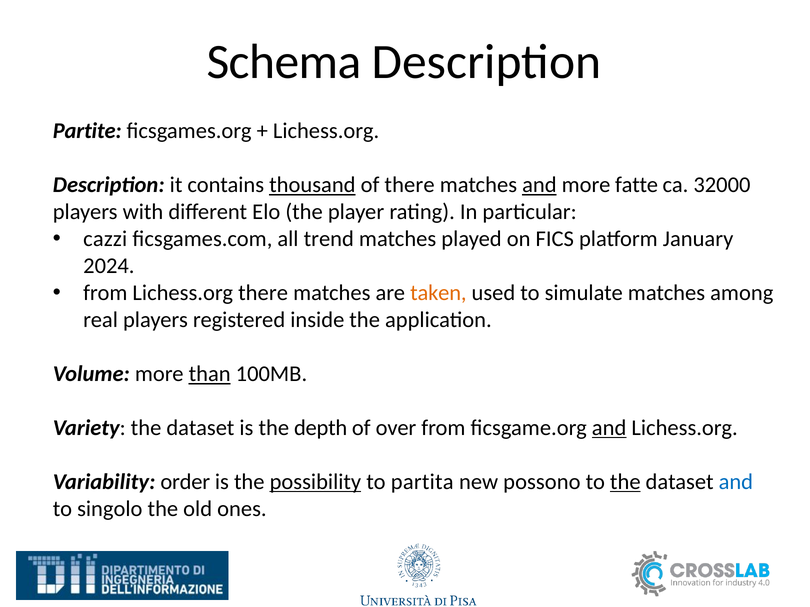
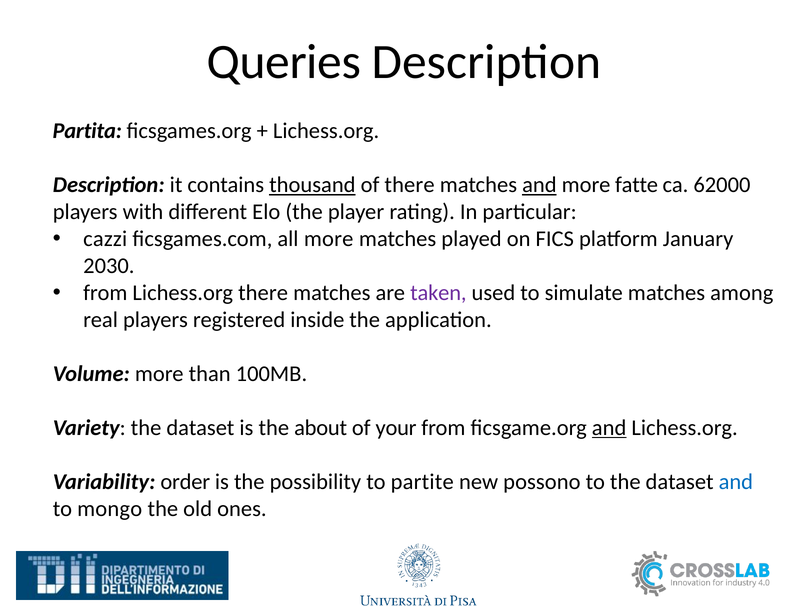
Schema: Schema -> Queries (284, 62)
Partite: Partite -> Partita (87, 131)
32000: 32000 -> 62000 (722, 185)
all trend: trend -> more (329, 239)
2024: 2024 -> 2030 (109, 266)
taken colour: orange -> purple (438, 293)
than underline: present -> none (210, 374)
depth: depth -> about (321, 428)
over: over -> your (396, 428)
possibility underline: present -> none (315, 482)
partita: partita -> partite (422, 482)
the underline: present -> none (625, 482)
singolo: singolo -> mongo (110, 509)
